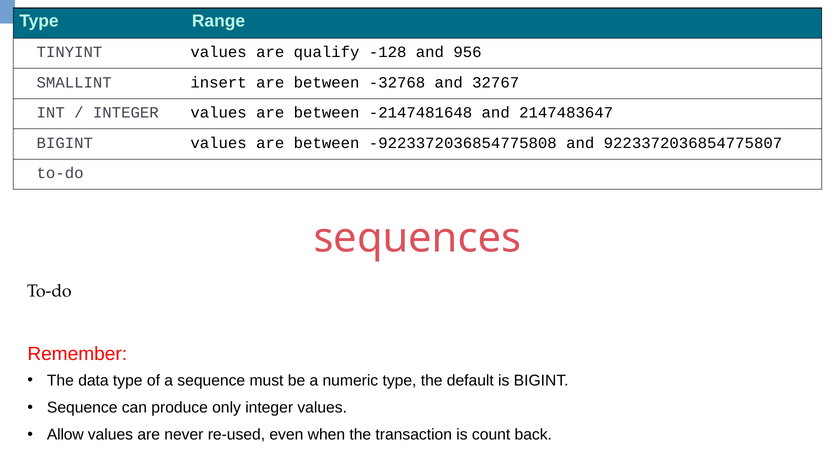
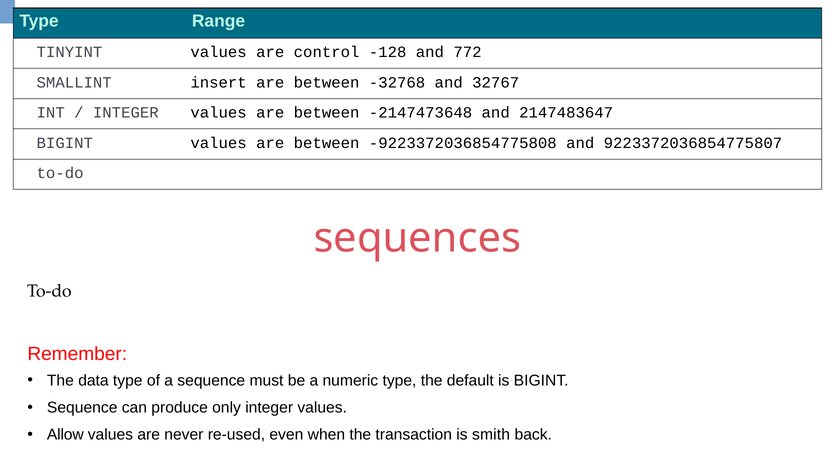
qualify: qualify -> control (327, 52)
956: 956 -> 772 (468, 52)
-2147481648: -2147481648 -> -2147473648 (421, 113)
count: count -> smith (491, 435)
